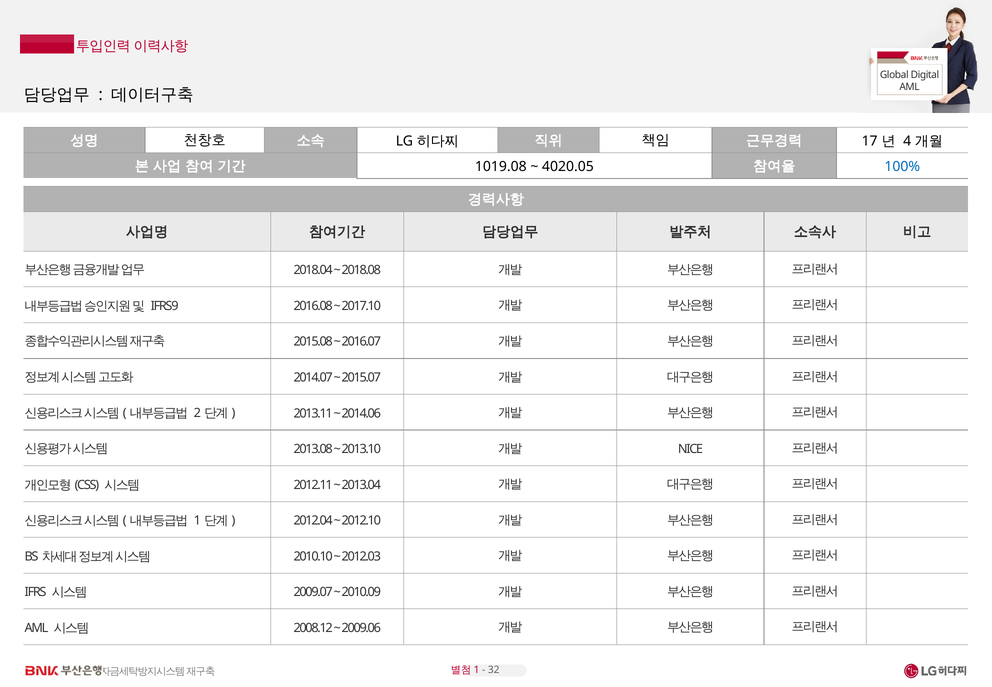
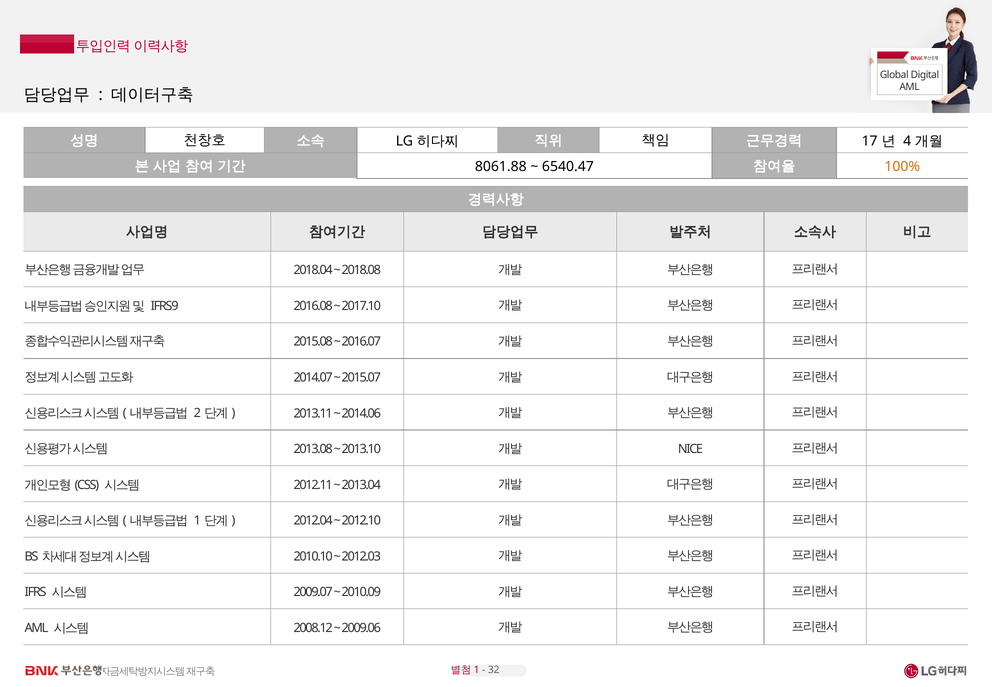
1019.08: 1019.08 -> 8061.88 (501, 166)
4020.05: 4020.05 -> 6540.47 (568, 166)
100% colour: blue -> orange (902, 166)
